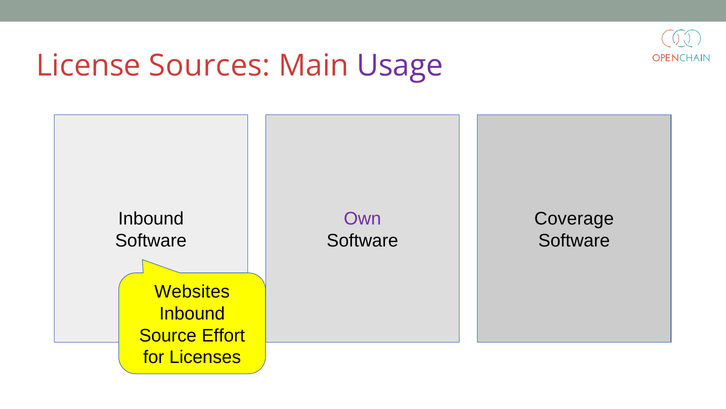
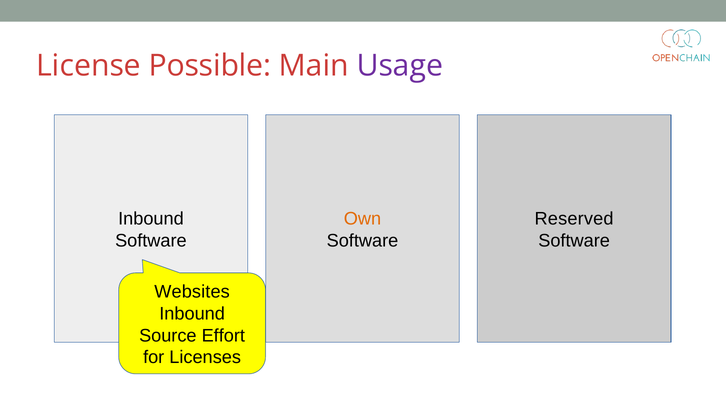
Sources: Sources -> Possible (210, 65)
Own colour: purple -> orange (363, 219)
Coverage: Coverage -> Reserved (574, 219)
